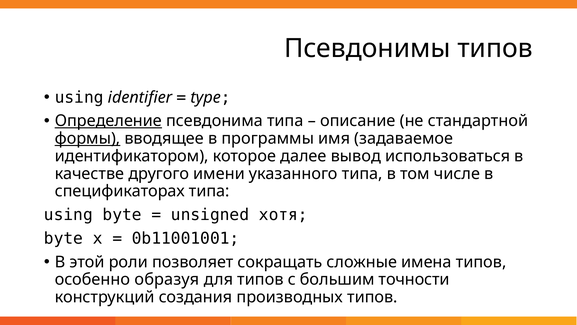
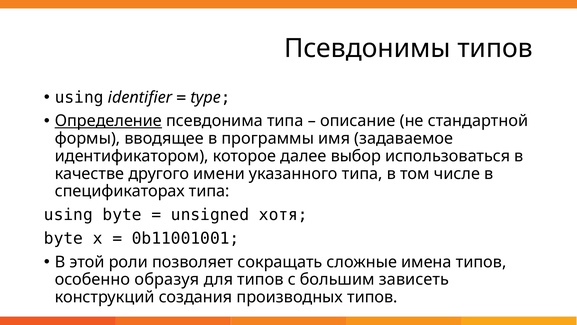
формы underline: present -> none (88, 138)
вывод: вывод -> выбор (356, 156)
точности: точности -> зависеть (414, 279)
